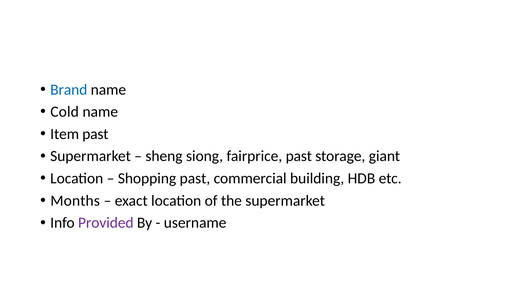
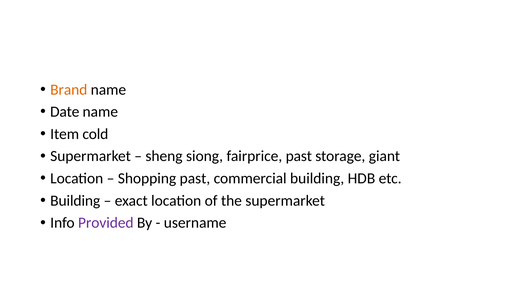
Brand colour: blue -> orange (69, 89)
Cold: Cold -> Date (65, 112)
Item past: past -> cold (95, 134)
Months: Months -> Building (75, 200)
